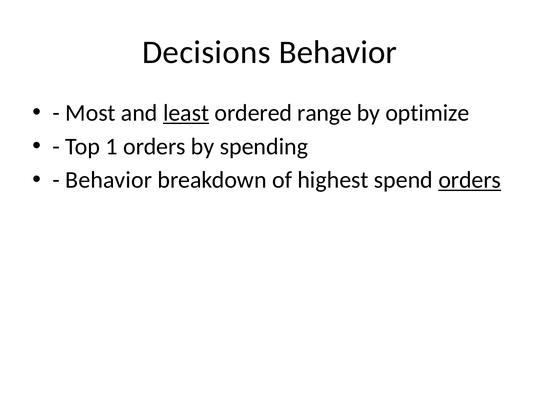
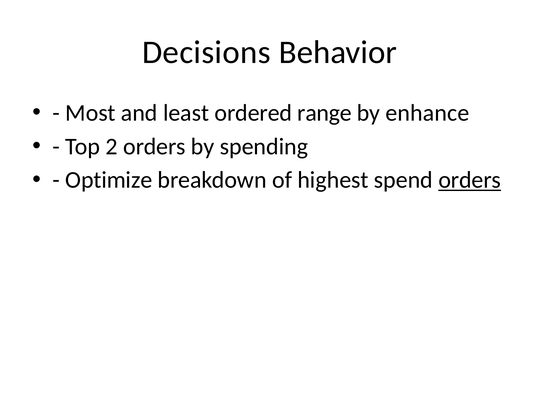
least underline: present -> none (186, 113)
optimize: optimize -> enhance (427, 113)
1: 1 -> 2 (111, 147)
Behavior: Behavior -> Optimize (109, 180)
